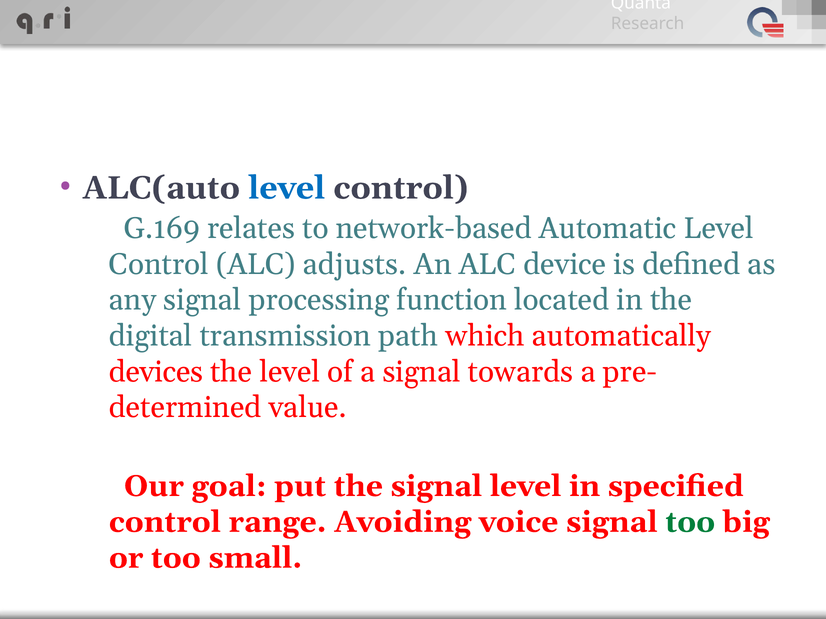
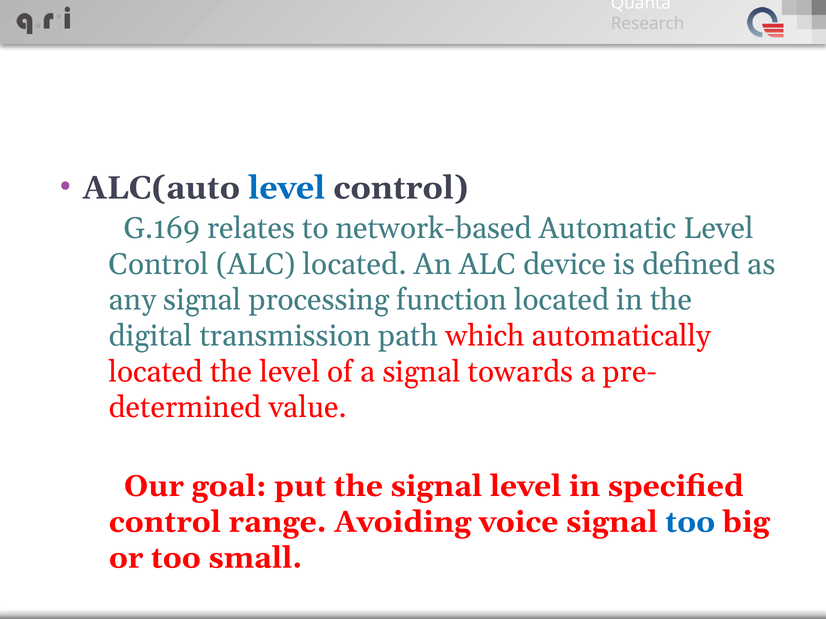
ALC adjusts: adjusts -> located (355, 264)
devices: devices -> located (156, 372)
too colour: green -> blue (690, 522)
